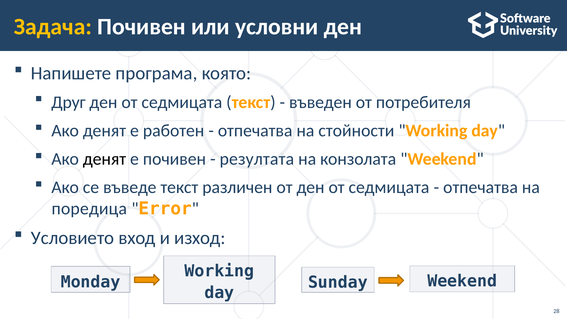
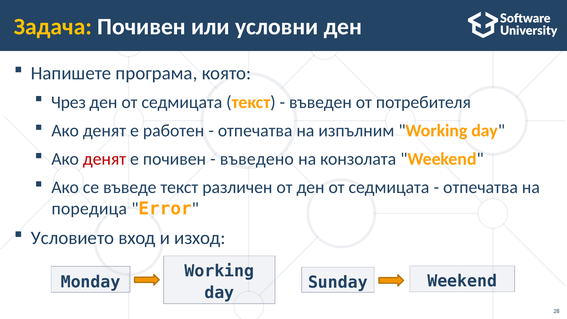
Друг: Друг -> Чрез (68, 102)
стойности: стойности -> изпълним (356, 131)
денят colour: black -> red (105, 159)
резултата: резултата -> въведено (257, 159)
